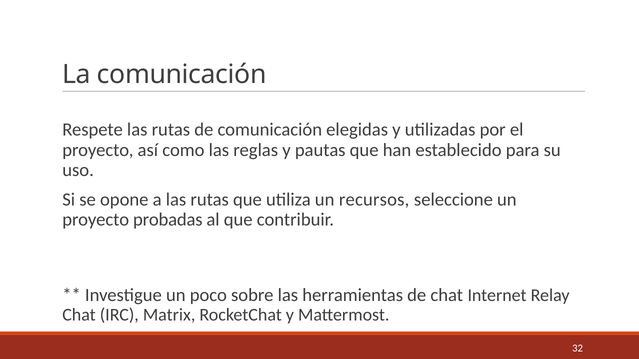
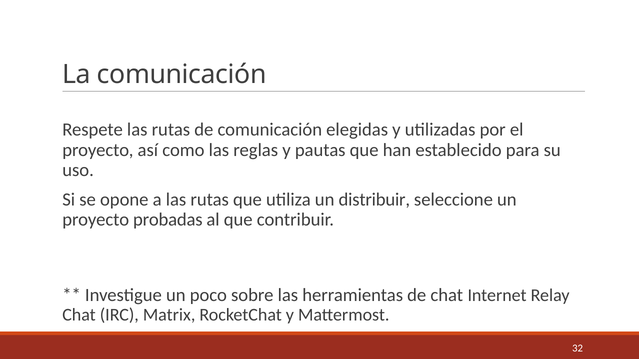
recursos: recursos -> distribuir (374, 200)
